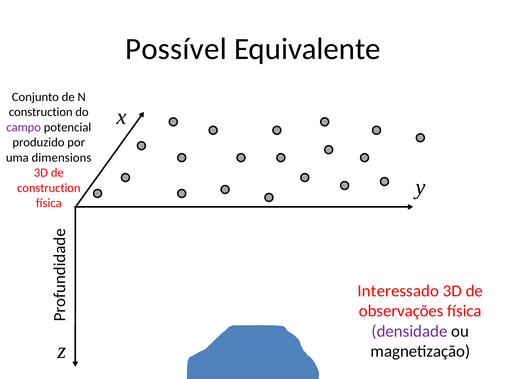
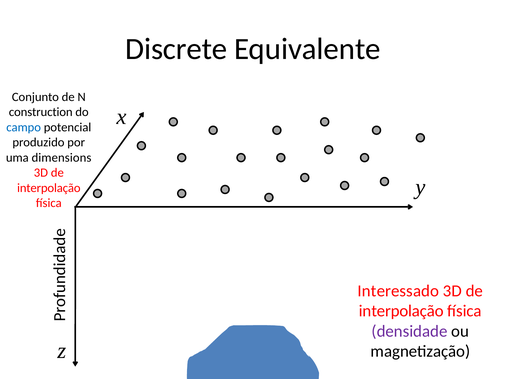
Possível: Possível -> Discrete (176, 49)
campo colour: purple -> blue (24, 127)
construction: construction -> interpolação (49, 188)
observações: observações -> interpolação (401, 311)
